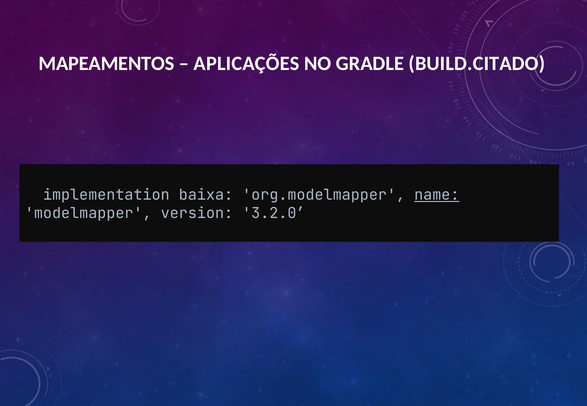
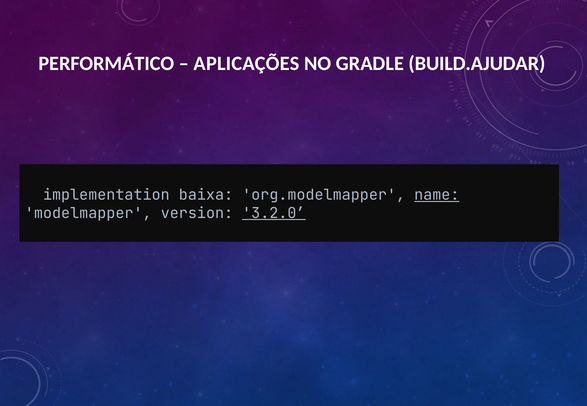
MAPEAMENTOS: MAPEAMENTOS -> PERFORMÁTICO (106, 64)
BUILD.CITADO: BUILD.CITADO -> BUILD.AJUDAR (477, 64)
3.2.0 underline: none -> present (274, 213)
